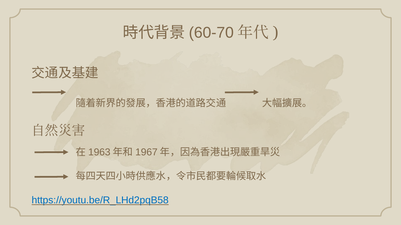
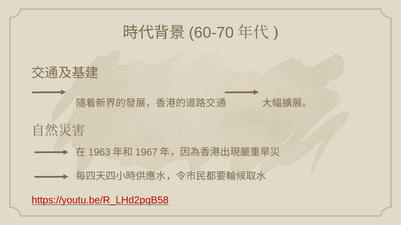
https://youtu.be/R_LHd2pqB58 colour: blue -> red (100, 201)
